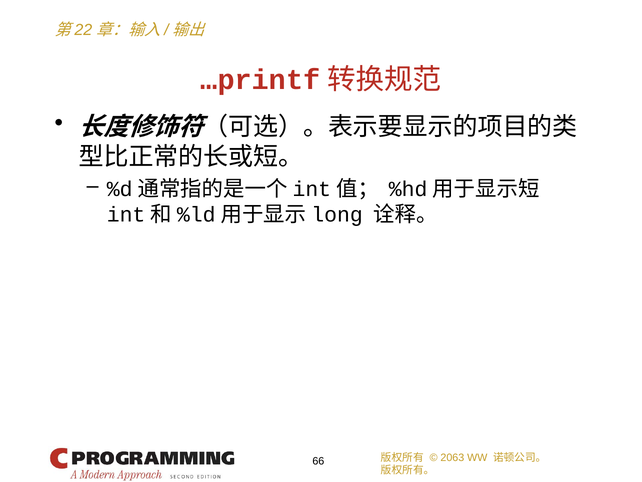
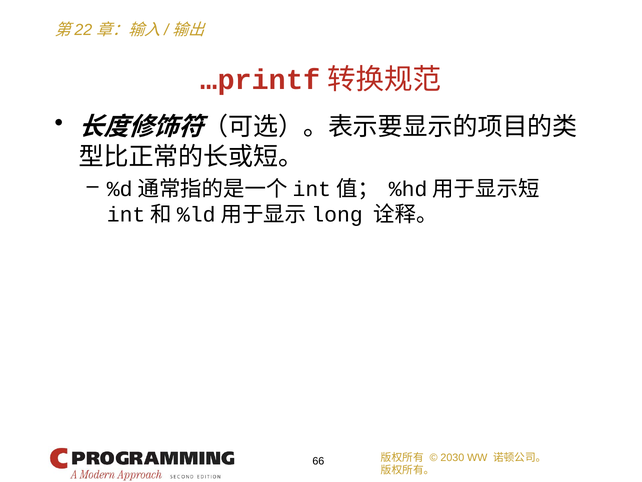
2063: 2063 -> 2030 (452, 457)
